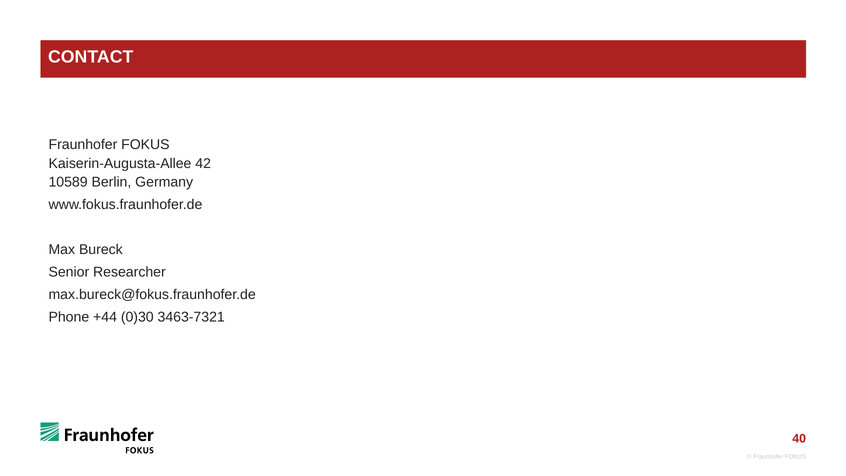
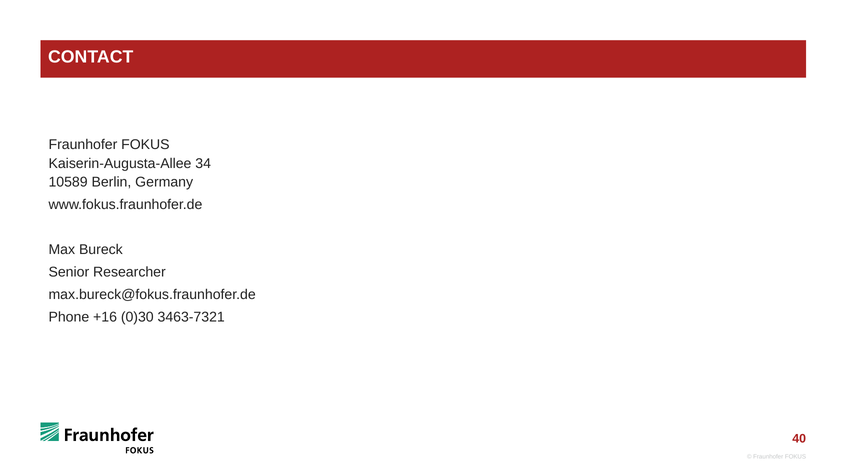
42: 42 -> 34 (203, 163)
+44: +44 -> +16 (105, 317)
